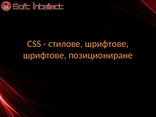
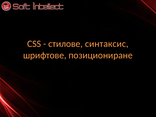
стилове шрифтове: шрифтове -> синтаксис (107, 44)
